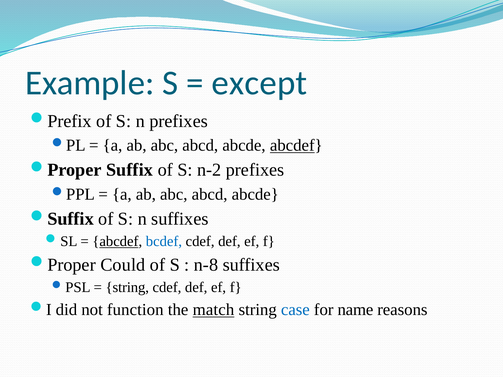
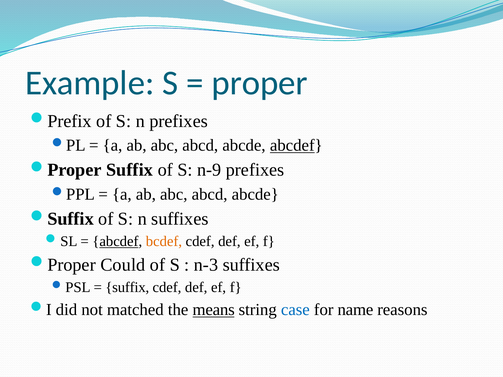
except: except -> proper (260, 83)
n-2: n-2 -> n-9 (209, 170)
bcdef colour: blue -> orange (164, 241)
n-8: n-8 -> n-3 (206, 265)
string: string -> suffix (127, 287)
function: function -> matched (135, 310)
match: match -> means (214, 310)
